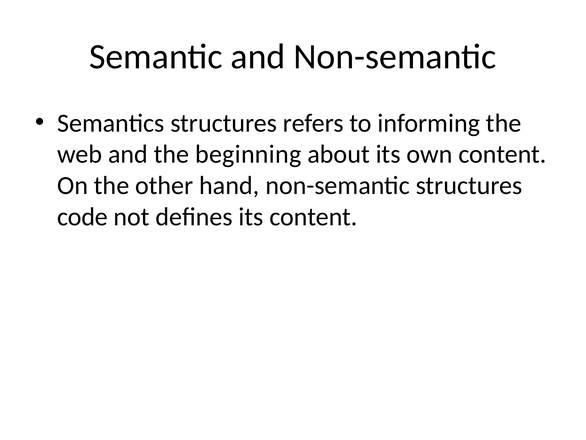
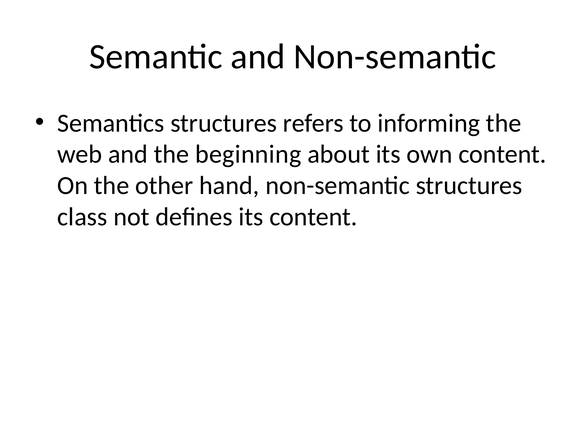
code: code -> class (82, 217)
